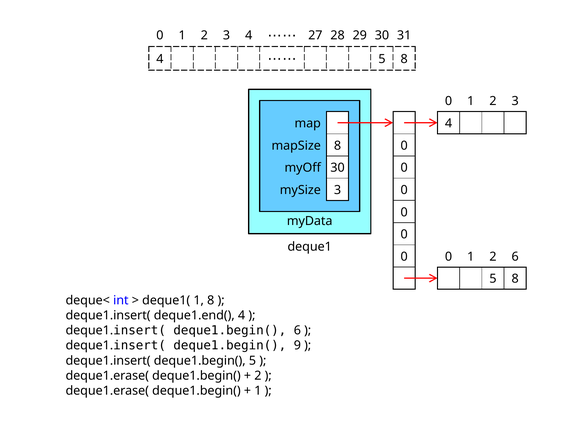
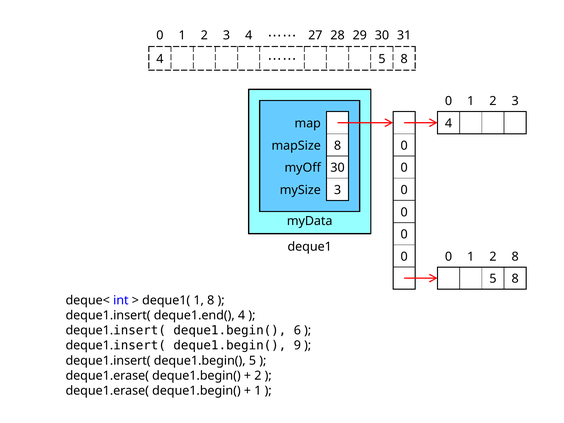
2 6: 6 -> 8 (515, 257)
